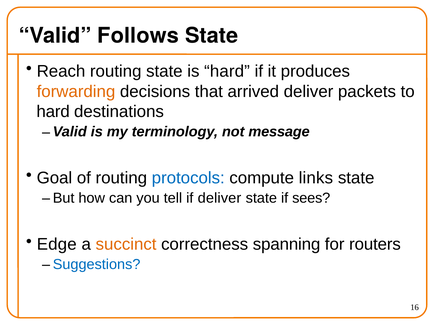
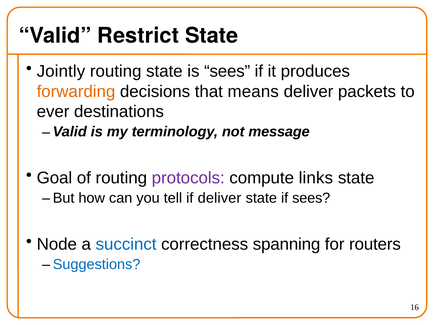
Follows: Follows -> Restrict (138, 36)
Reach: Reach -> Jointly (61, 71)
is hard: hard -> sees (227, 71)
arrived: arrived -> means (253, 92)
hard: hard -> ever (53, 112)
protocols colour: blue -> purple (188, 178)
Edge: Edge -> Node (57, 245)
succinct colour: orange -> blue (126, 245)
